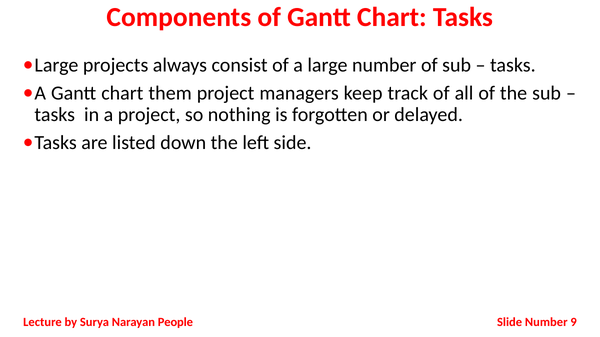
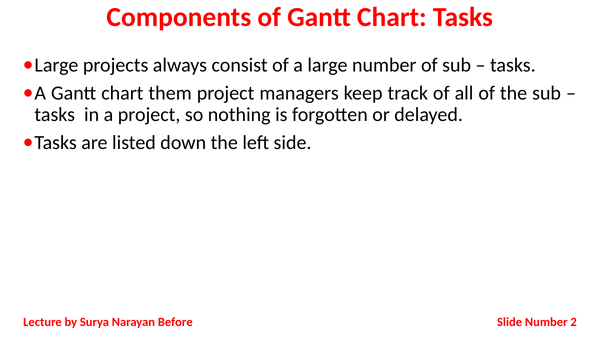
People: People -> Before (175, 323)
9: 9 -> 2 (574, 323)
